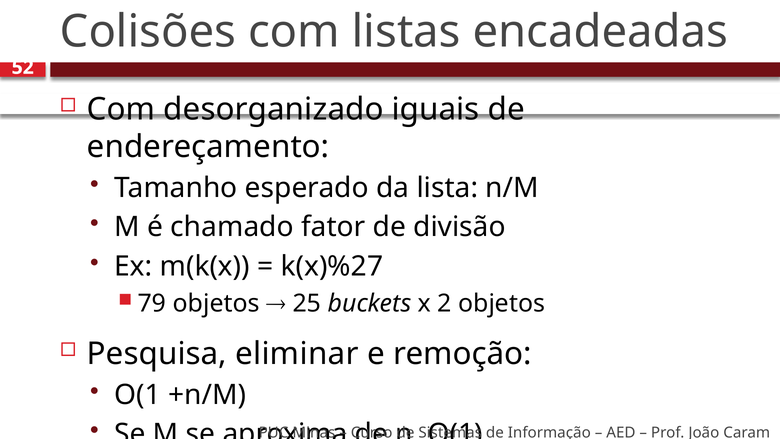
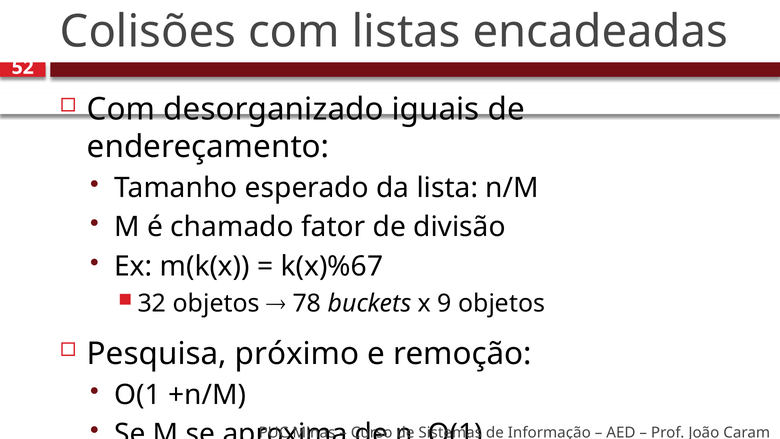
k(x)%27: k(x)%27 -> k(x)%67 (332, 266)
79: 79 -> 32 (152, 303)
25: 25 -> 78 (307, 303)
2: 2 -> 9 (445, 303)
eliminar: eliminar -> próximo (297, 354)
